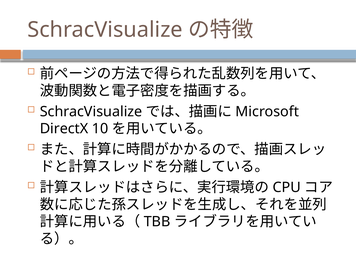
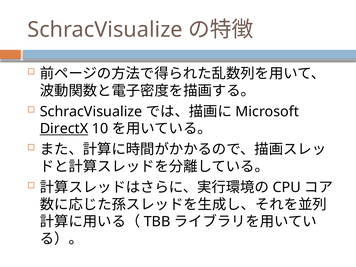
DirectX underline: none -> present (64, 129)
